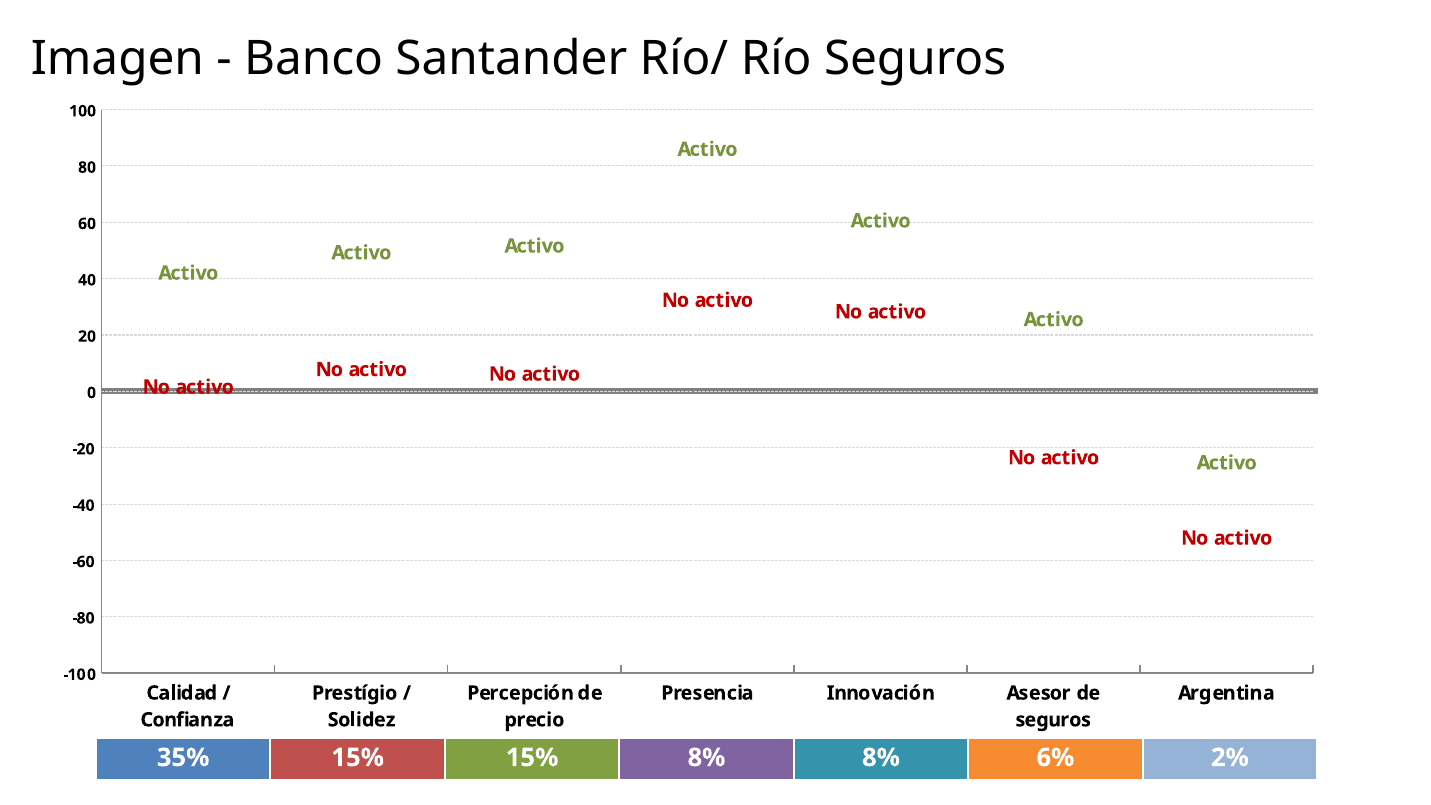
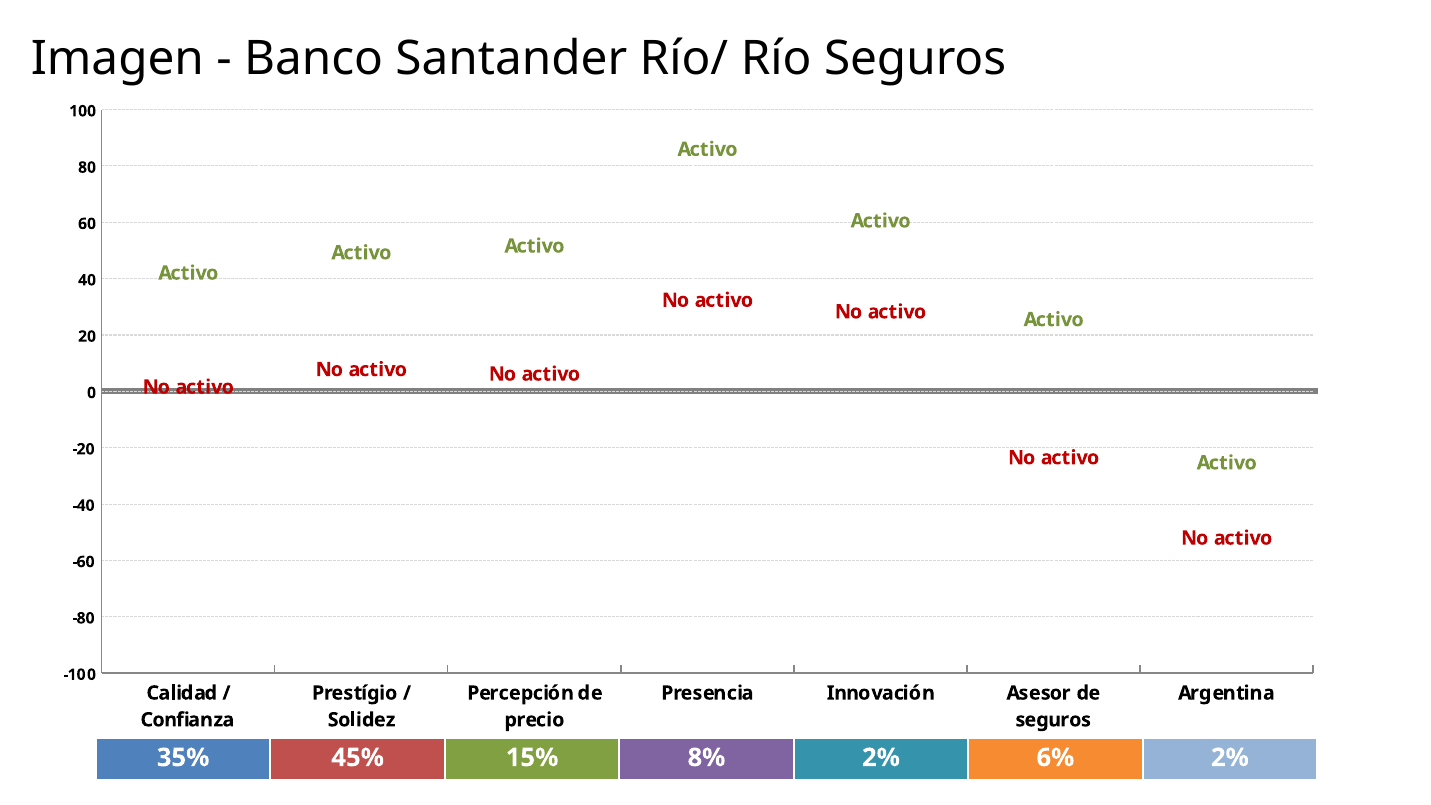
35% 15%: 15% -> 45% (358, 758)
8% 8%: 8% -> 2% (881, 758)
